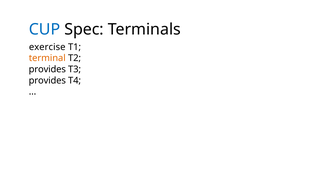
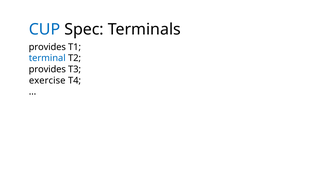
exercise: exercise -> provides (47, 47)
terminal colour: orange -> blue (47, 58)
provides: provides -> exercise (47, 81)
